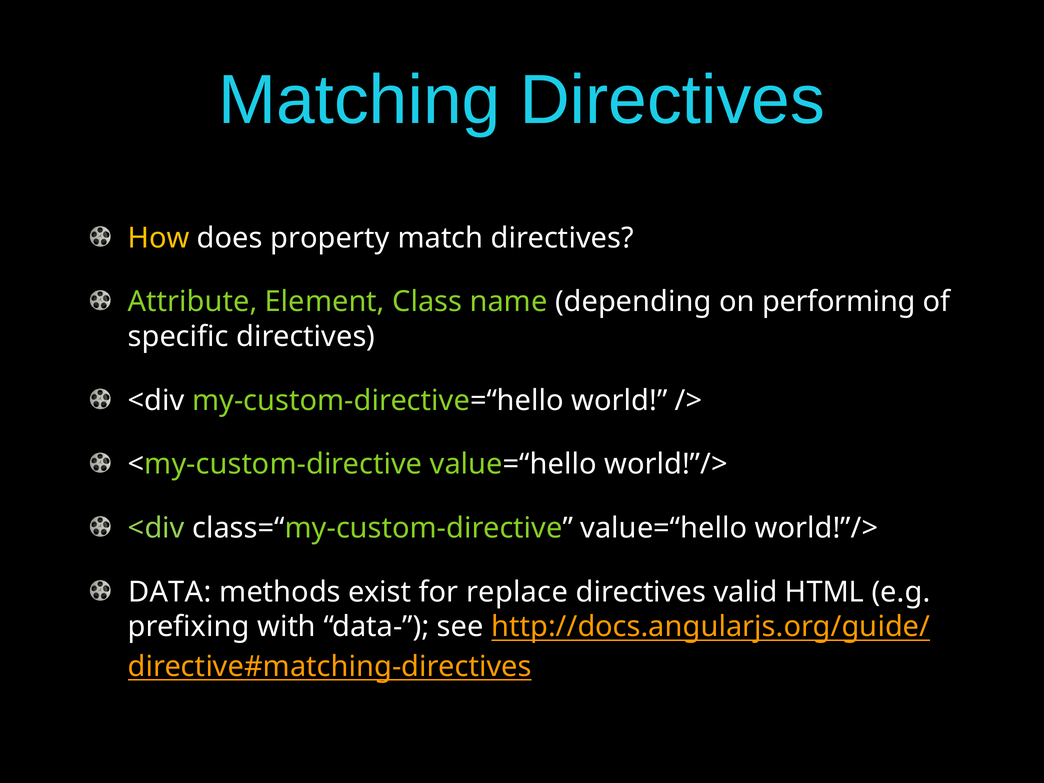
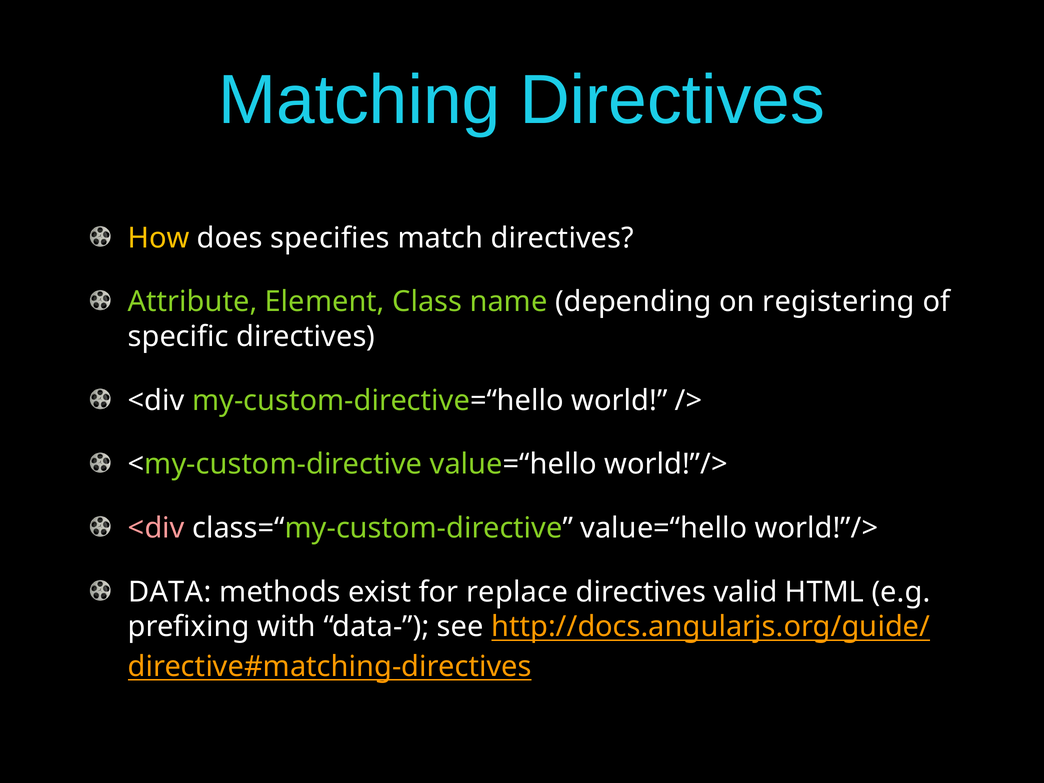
property: property -> specifies (330, 238)
performing: performing -> registering (839, 302)
<div colour: light green -> pink (156, 528)
